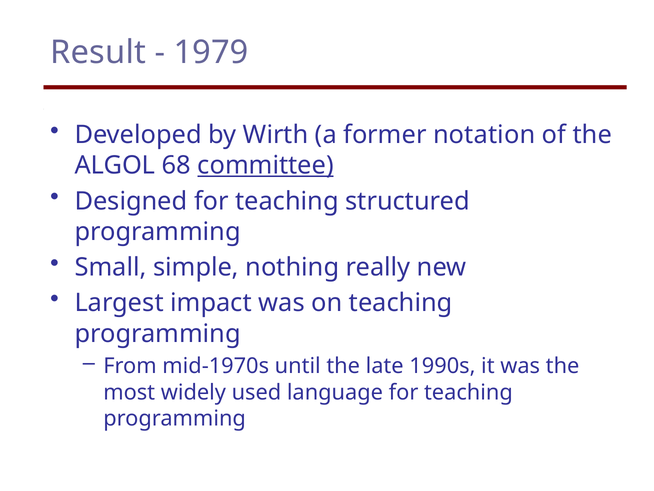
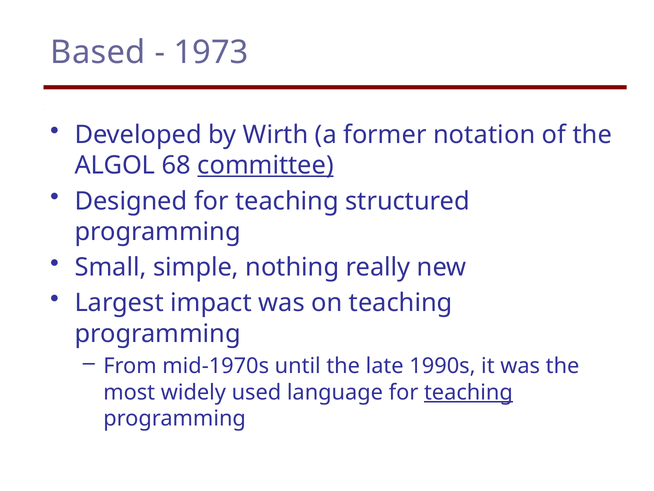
Result: Result -> Based (98, 52)
1979: 1979 -> 1973 (211, 52)
teaching underline: none -> present (468, 392)
